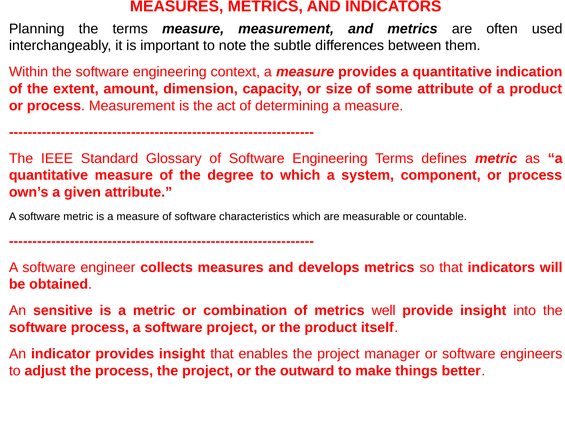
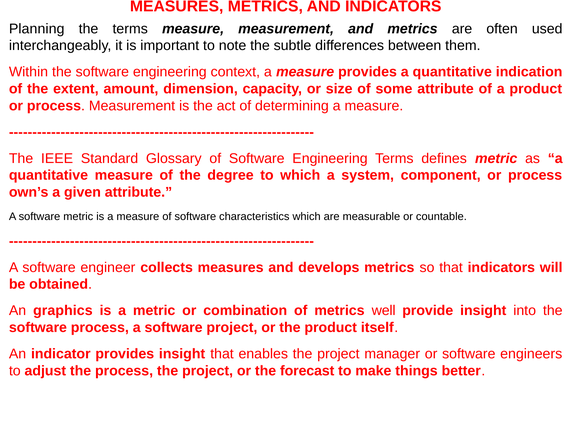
sensitive: sensitive -> graphics (63, 311)
outward: outward -> forecast (307, 371)
